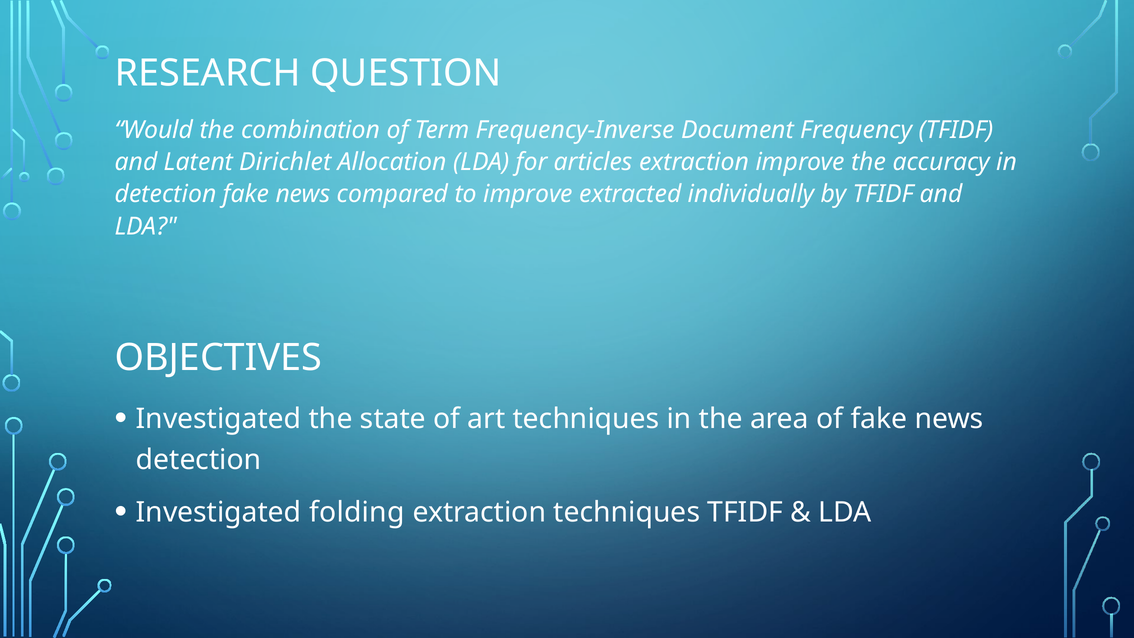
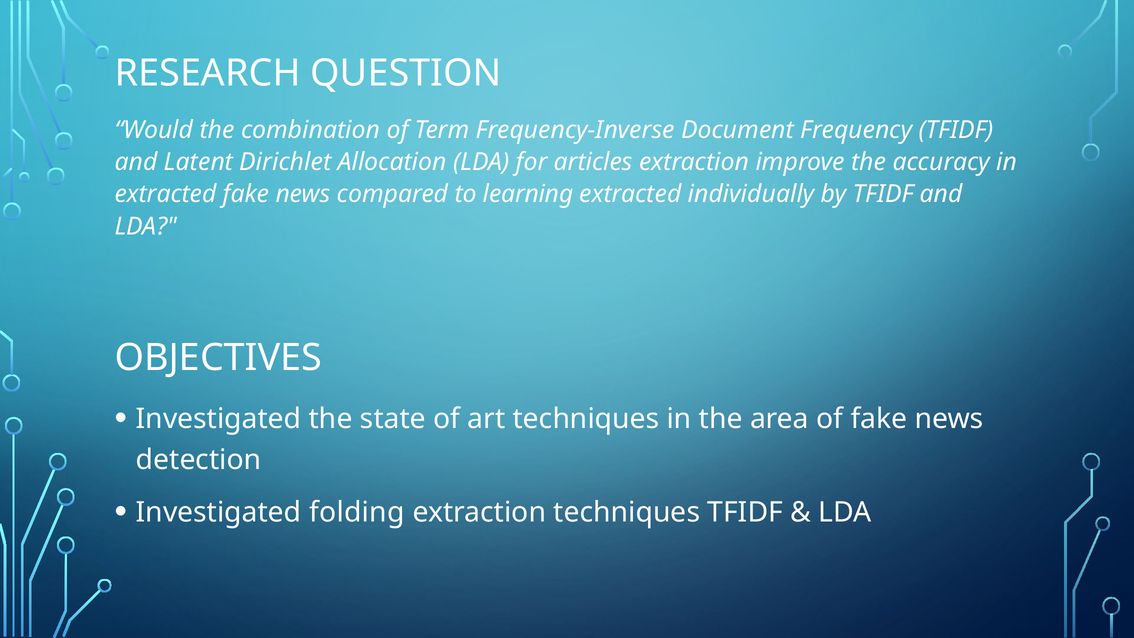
detection: detection -> extracted (166, 194)
to improve: improve -> learning (528, 194)
